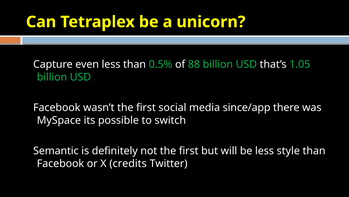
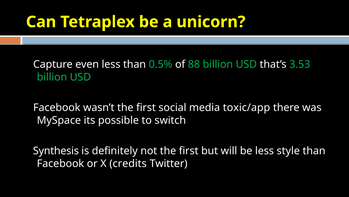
1.05: 1.05 -> 3.53 (300, 64)
since/app: since/app -> toxic/app (247, 107)
Semantic: Semantic -> Synthesis (56, 150)
